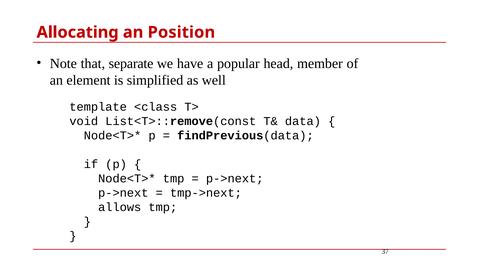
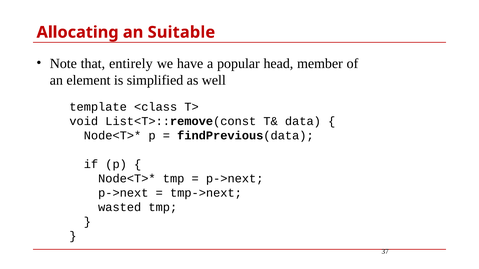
Position: Position -> Suitable (181, 32)
separate: separate -> entirely (131, 64)
allows: allows -> wasted (120, 208)
